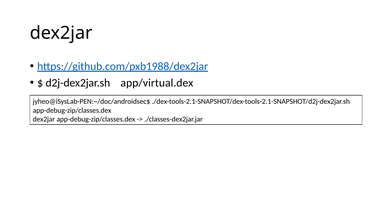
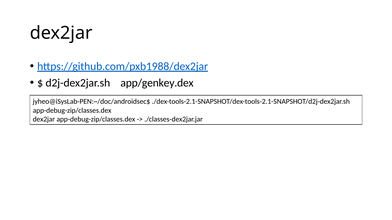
app/virtual.dex: app/virtual.dex -> app/genkey.dex (157, 83)
